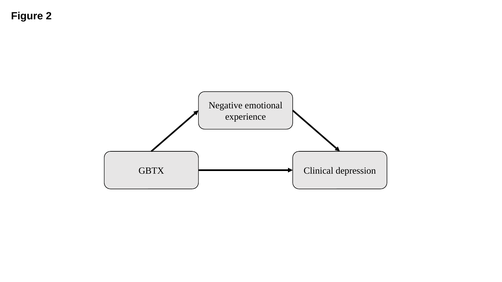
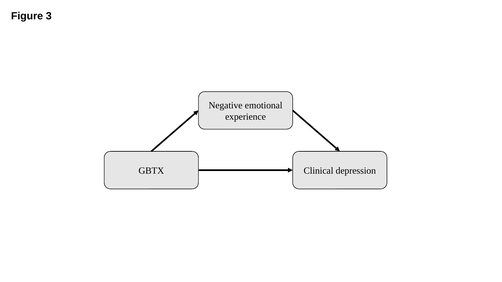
2: 2 -> 3 (49, 16)
